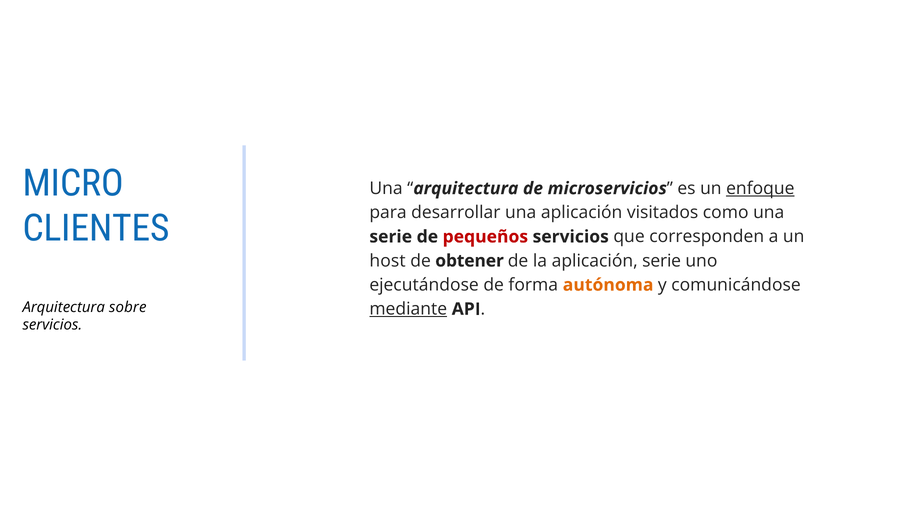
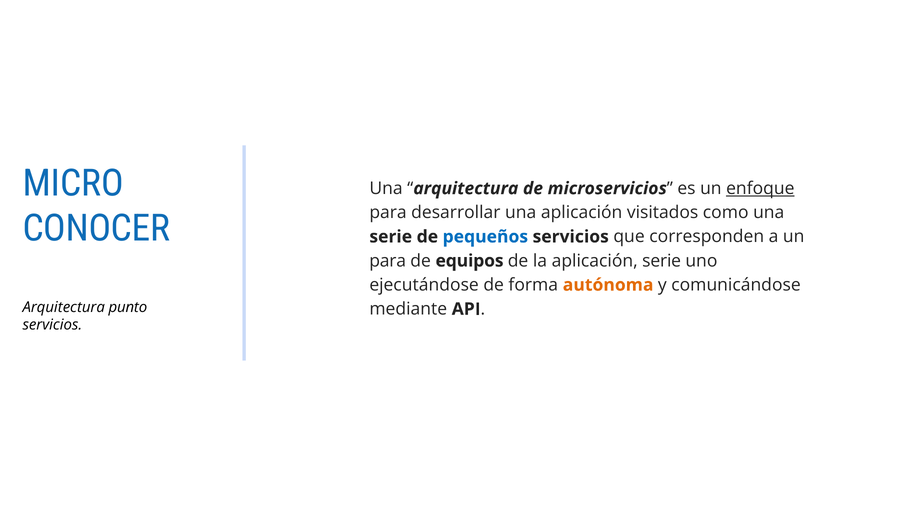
CLIENTES: CLIENTES -> CONOCER (96, 228)
pequeños colour: red -> blue (485, 237)
host: host -> para (388, 261)
obtener: obtener -> equipos (470, 261)
sobre: sobre -> punto (128, 307)
mediante underline: present -> none (408, 309)
